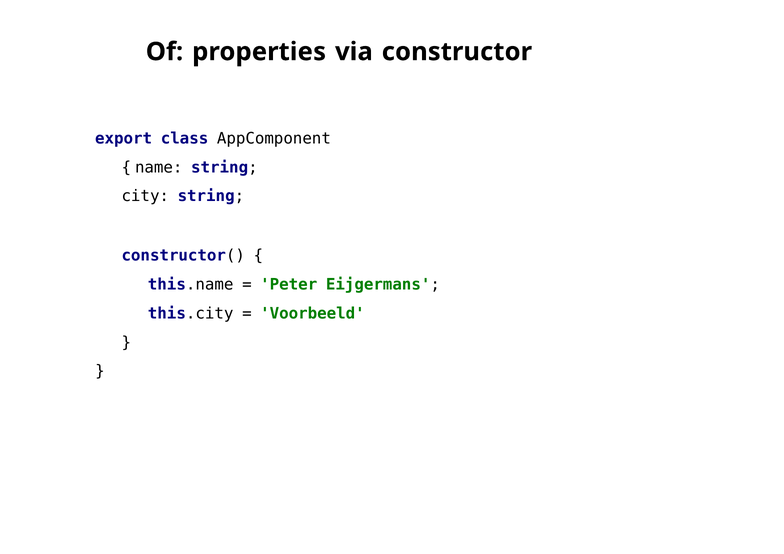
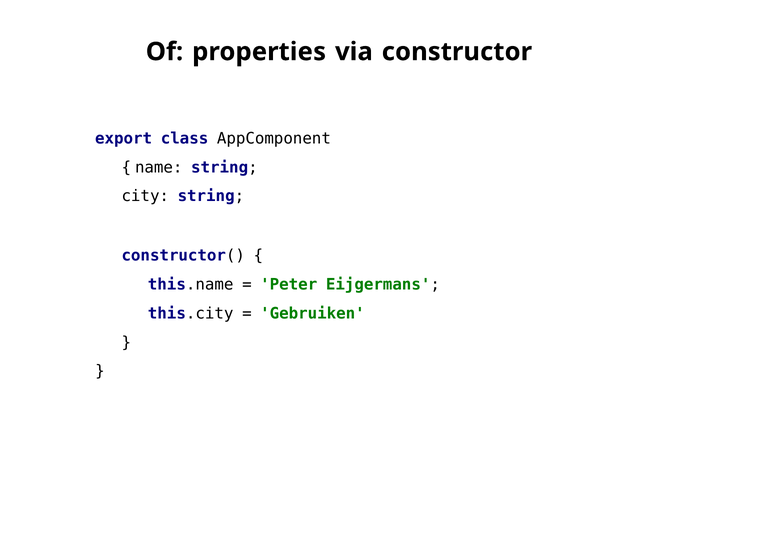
Voorbeeld: Voorbeeld -> Gebruiken (312, 314)
